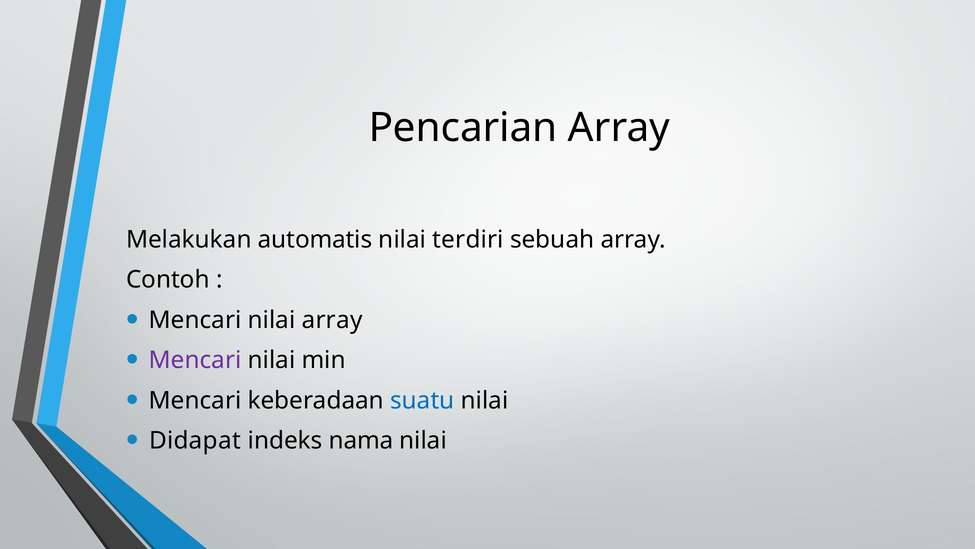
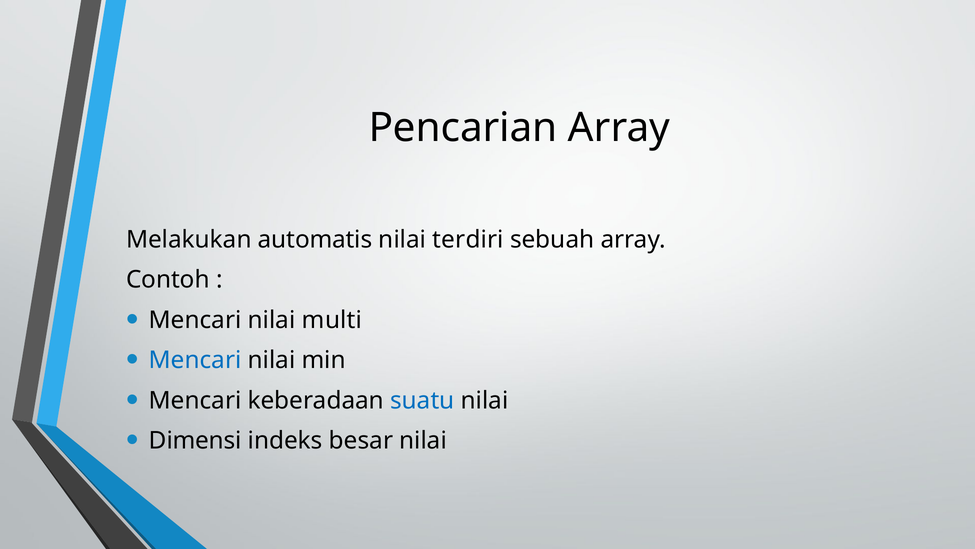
nilai array: array -> multi (332, 320)
Mencari colour: purple -> blue (195, 360)
Didapat: Didapat -> Dimensi (195, 440)
nama: nama -> besar (361, 440)
